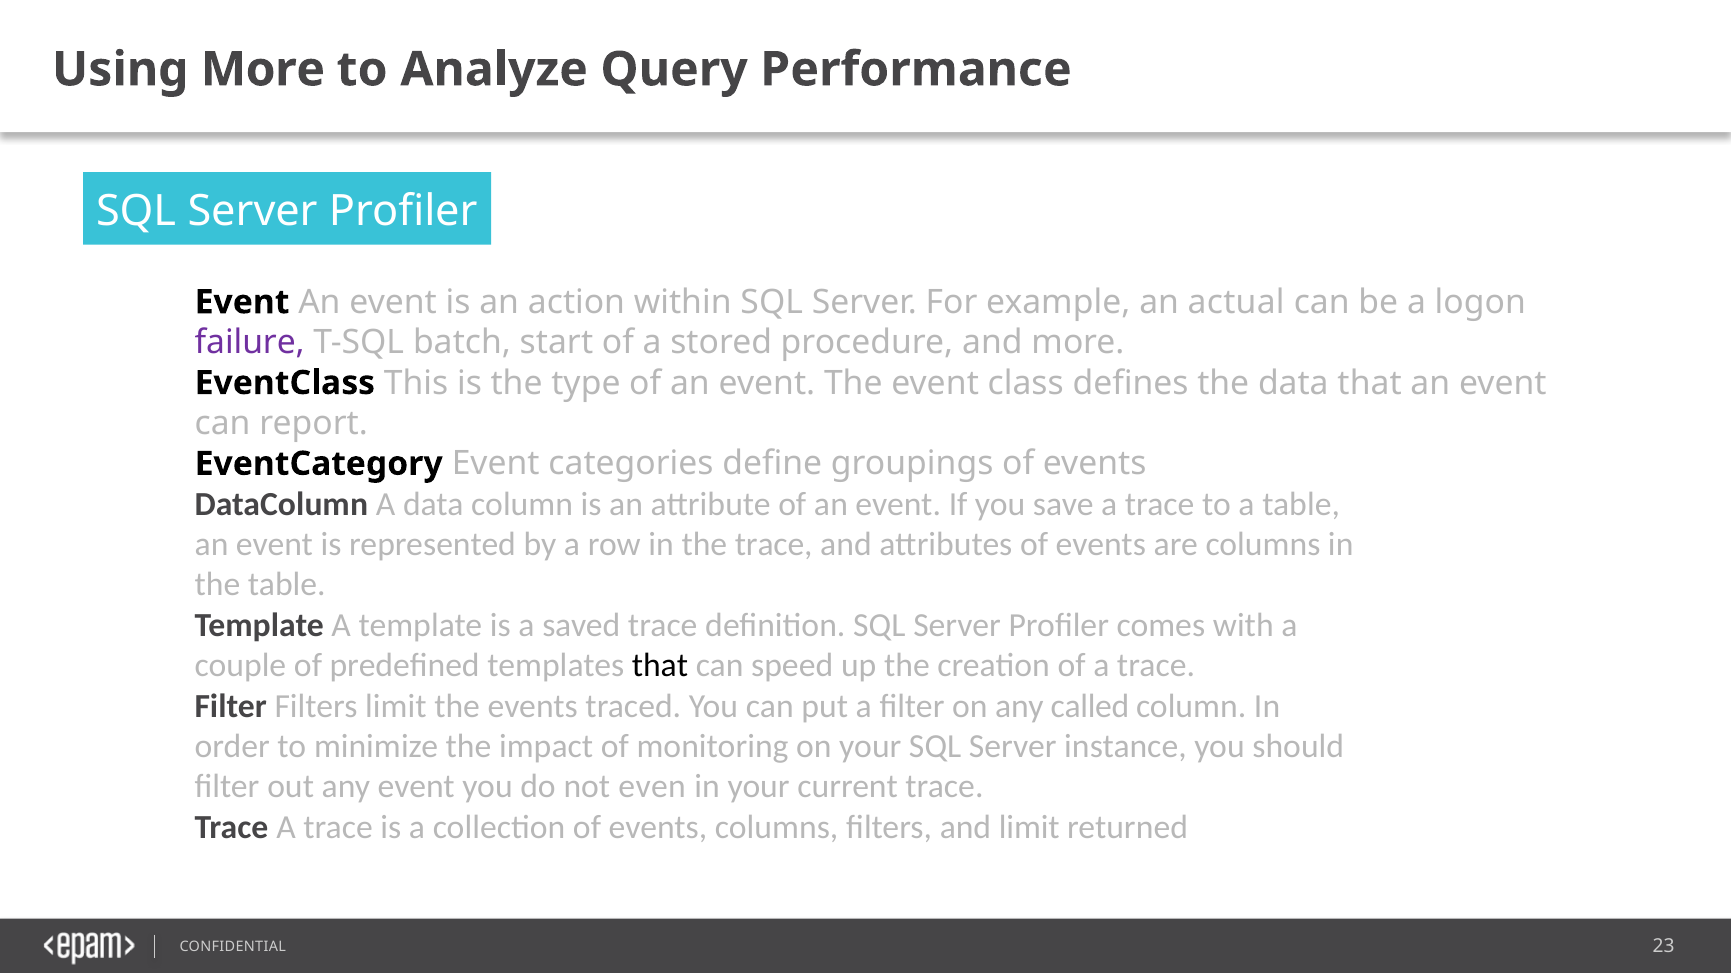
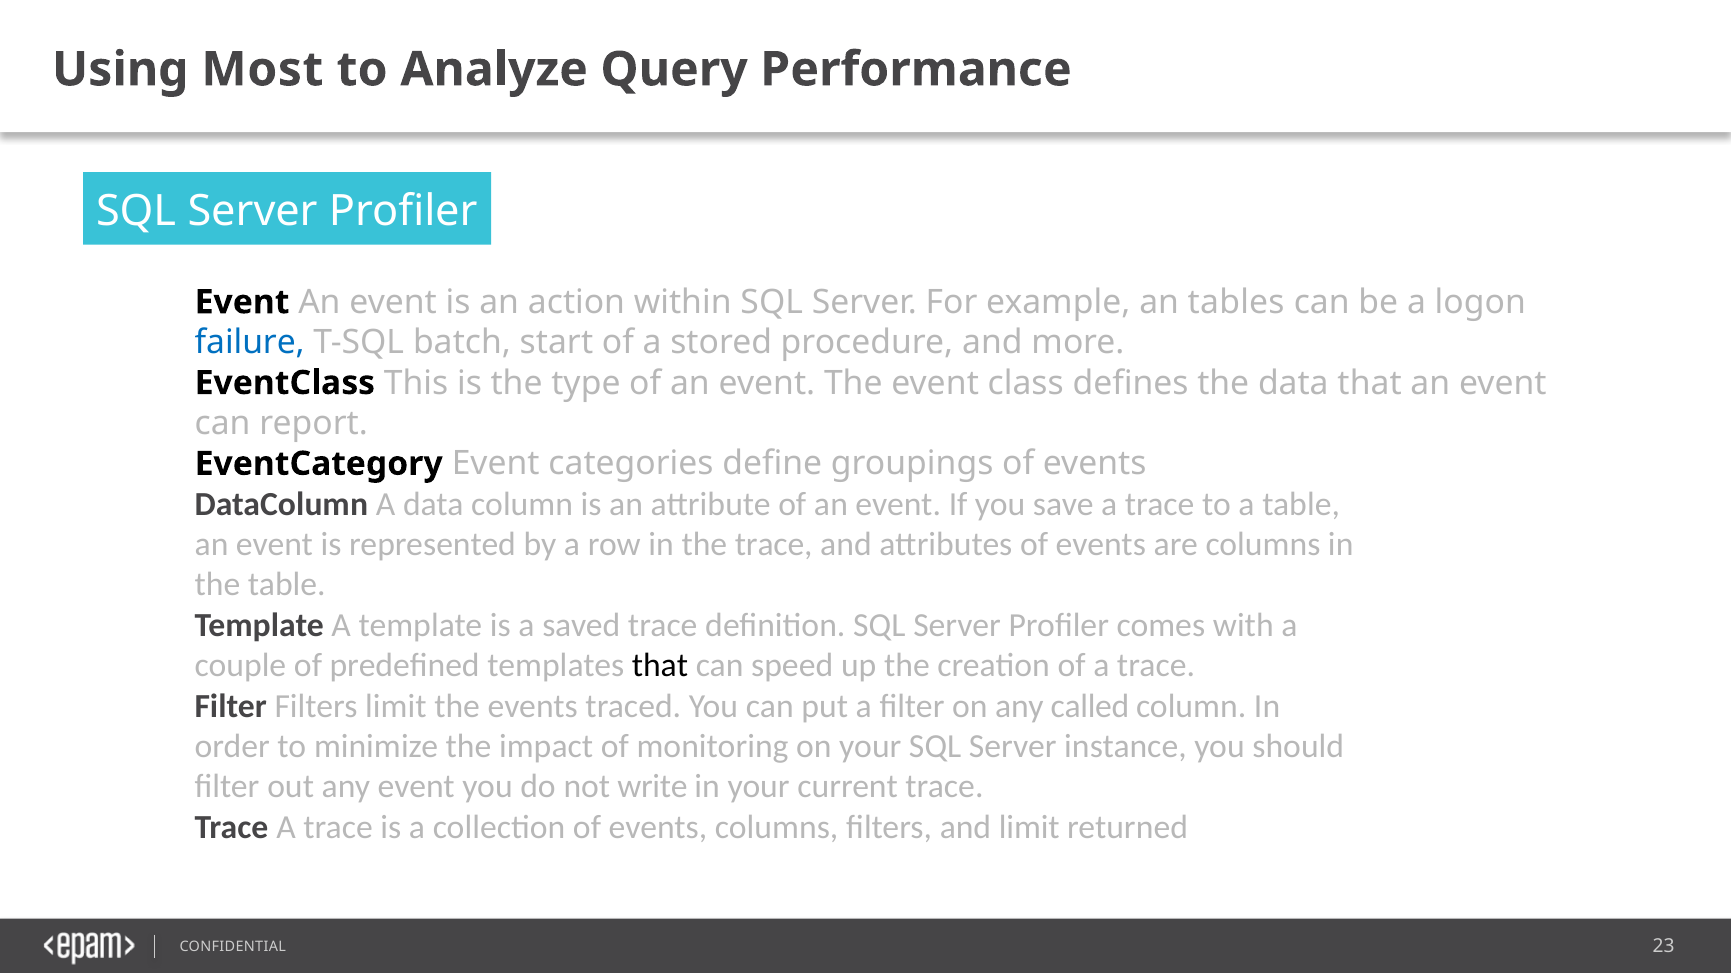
Using More: More -> Most (262, 70)
actual: actual -> tables (1236, 302)
failure colour: purple -> blue (250, 343)
even: even -> write (652, 787)
